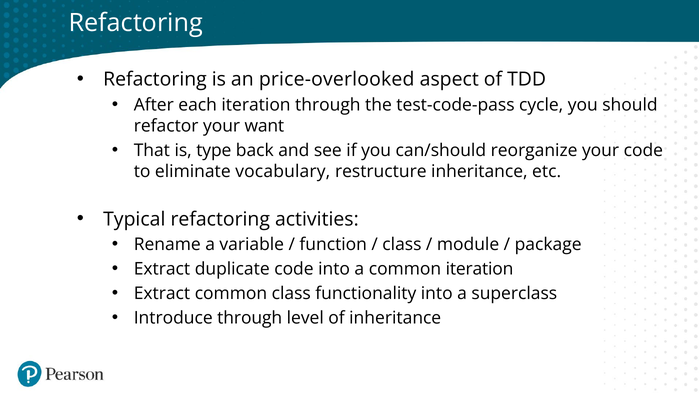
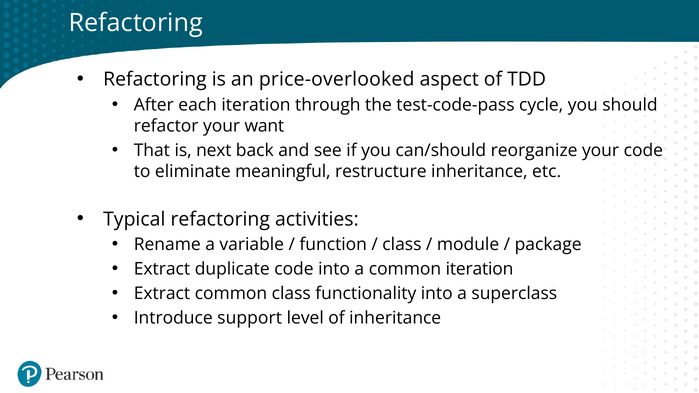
type: type -> next (214, 150)
vocabulary: vocabulary -> meaningful (283, 171)
Introduce through: through -> support (250, 318)
